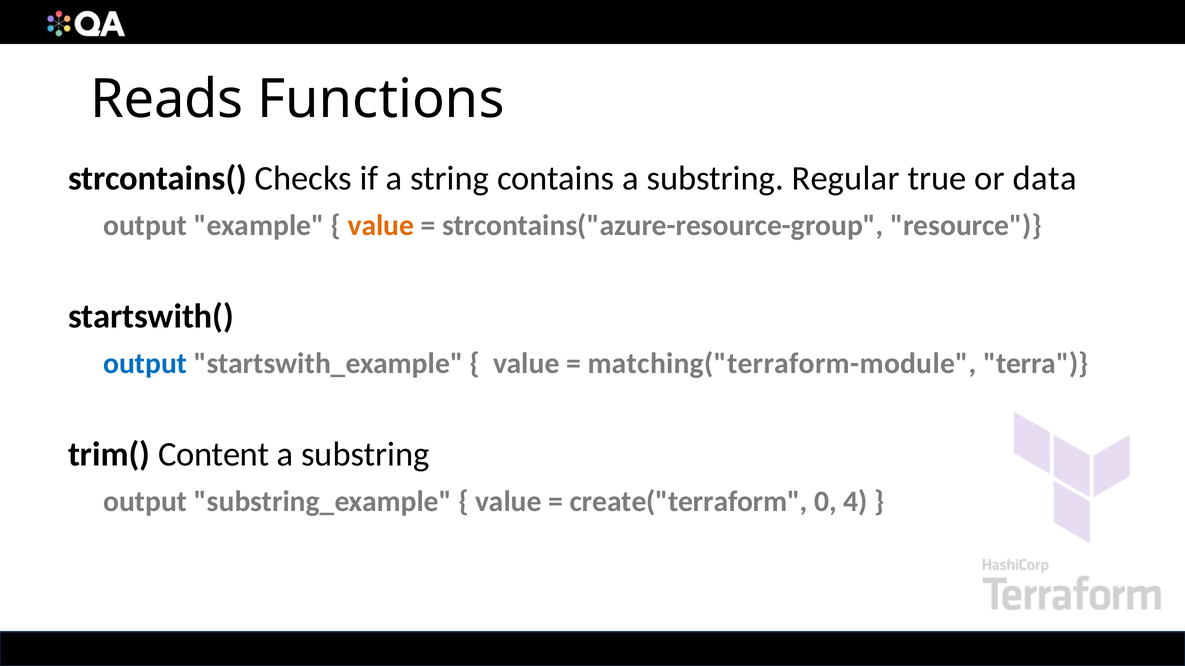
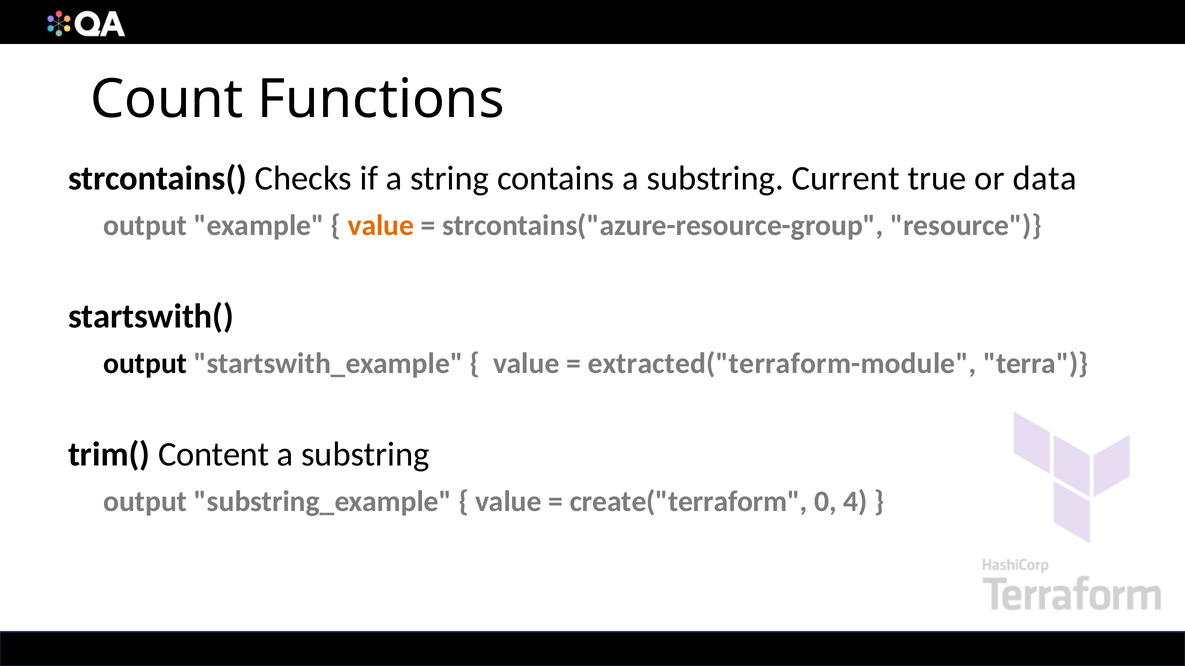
Reads: Reads -> Count (167, 100)
Regular: Regular -> Current (846, 178)
output colour: blue -> black (145, 364)
matching("terraform-module: matching("terraform-module -> extracted("terraform-module (782, 364)
